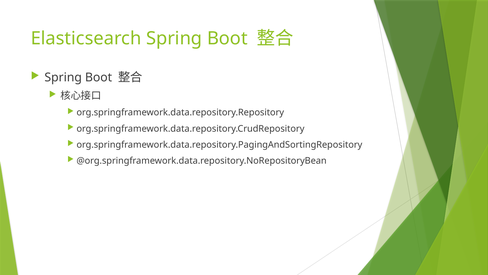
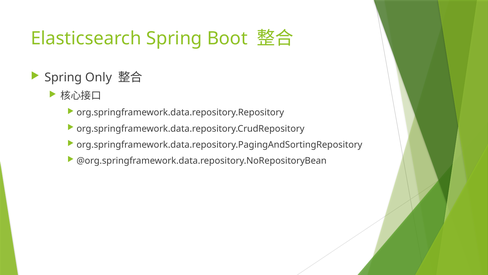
Boot: Boot -> Only (98, 77)
